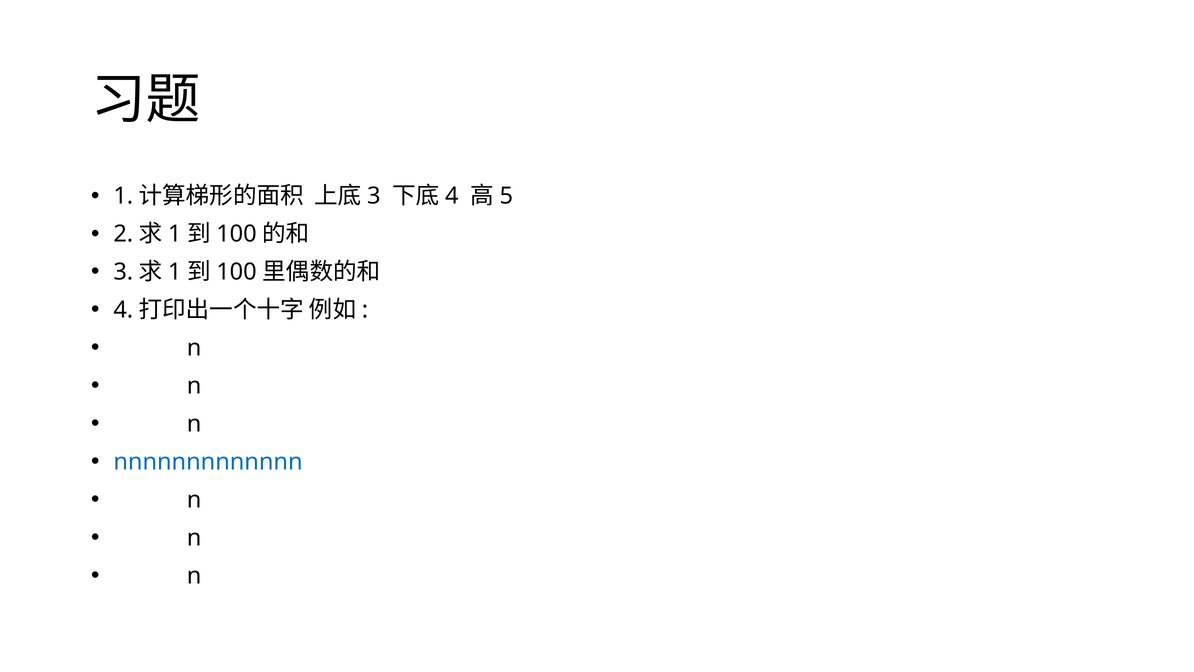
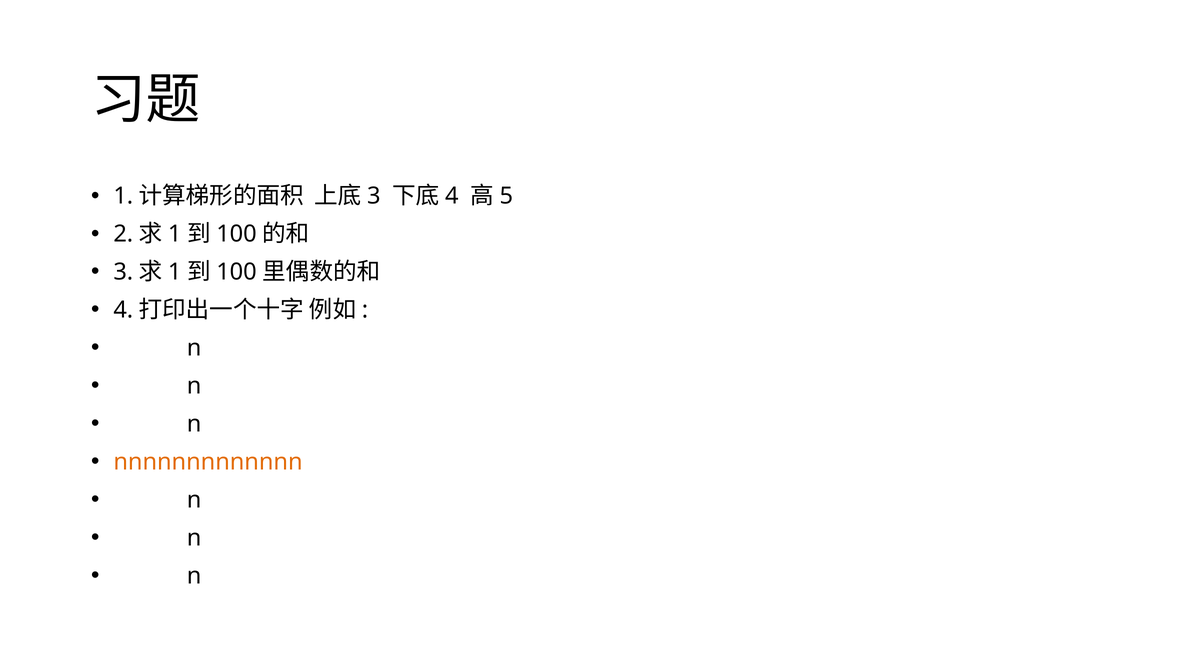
nnnnnnnnnnnnn colour: blue -> orange (208, 462)
